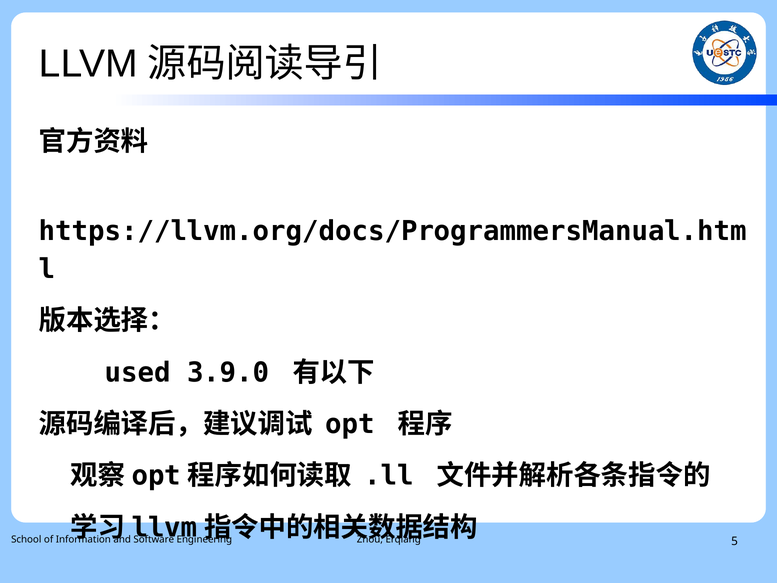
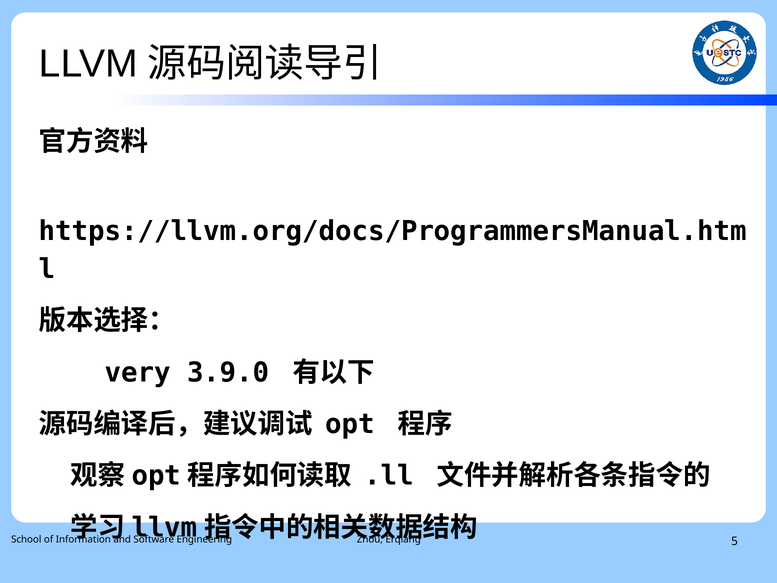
used: used -> very (138, 372)
